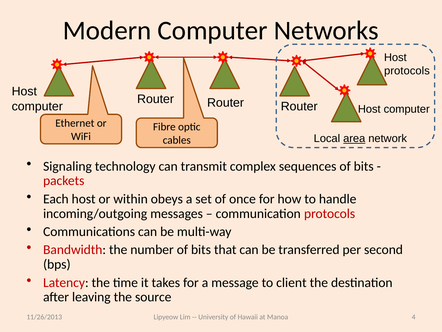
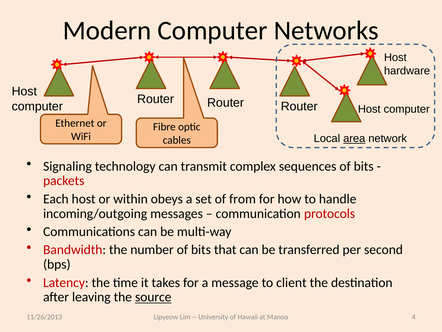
protocols: protocols -> hardware (407, 71)
once: once -> from (242, 199)
source underline: none -> present (153, 297)
